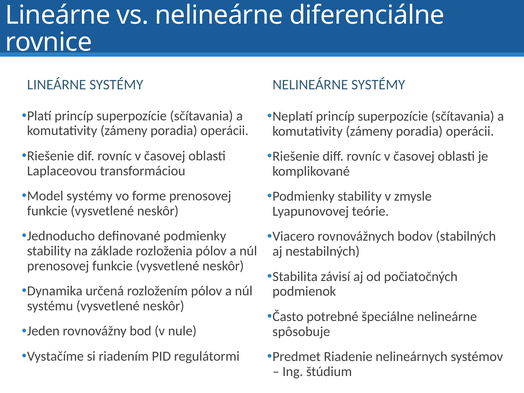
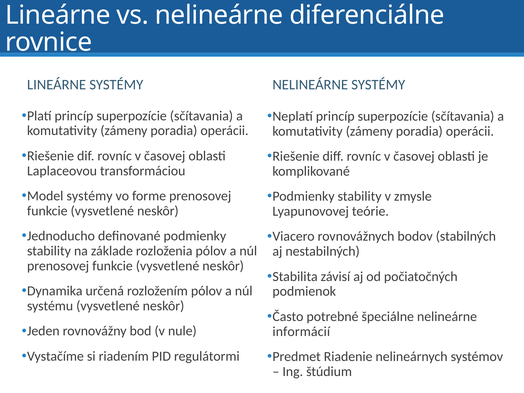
spôsobuje: spôsobuje -> informácií (301, 331)
